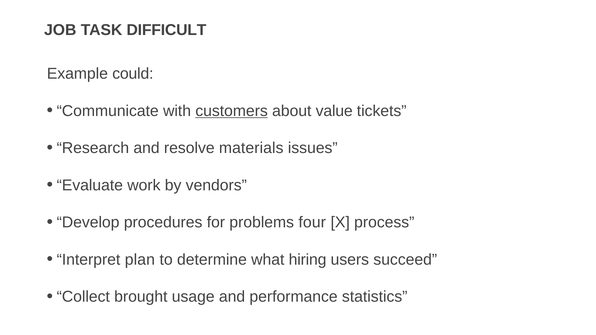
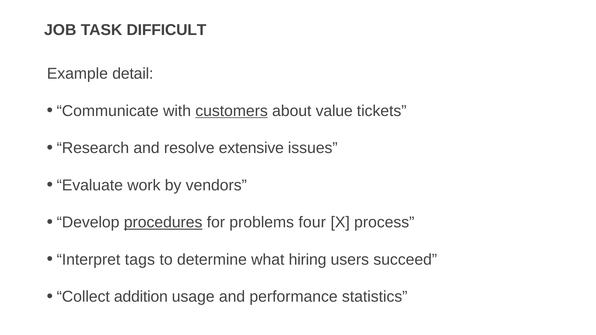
could: could -> detail (133, 74)
materials: materials -> extensive (251, 148)
procedures underline: none -> present (163, 223)
plan: plan -> tags (140, 260)
brought: brought -> addition (141, 297)
